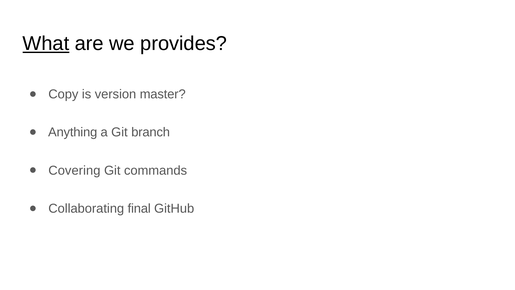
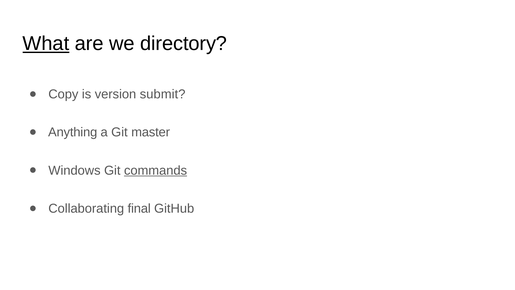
provides: provides -> directory (184, 44)
master: master -> submit (163, 94)
branch: branch -> master (151, 132)
Covering: Covering -> Windows (74, 170)
commands underline: none -> present (156, 170)
